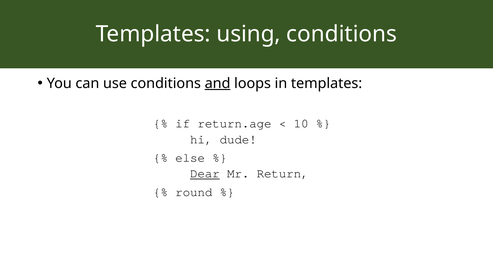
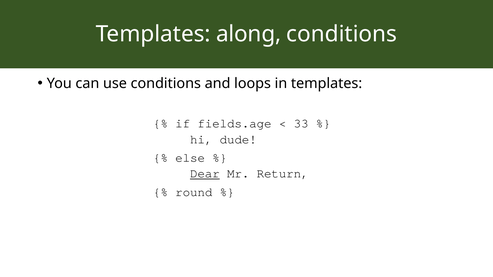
using: using -> along (249, 34)
and underline: present -> none (218, 83)
return.age: return.age -> fields.age (235, 124)
10: 10 -> 33 (301, 124)
